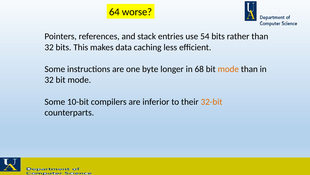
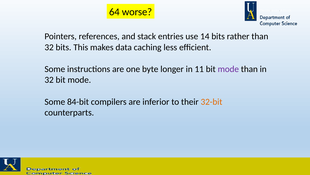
54: 54 -> 14 (205, 36)
68: 68 -> 11 (199, 69)
mode colour: orange -> purple (228, 69)
10-bit: 10-bit -> 84-bit (78, 101)
